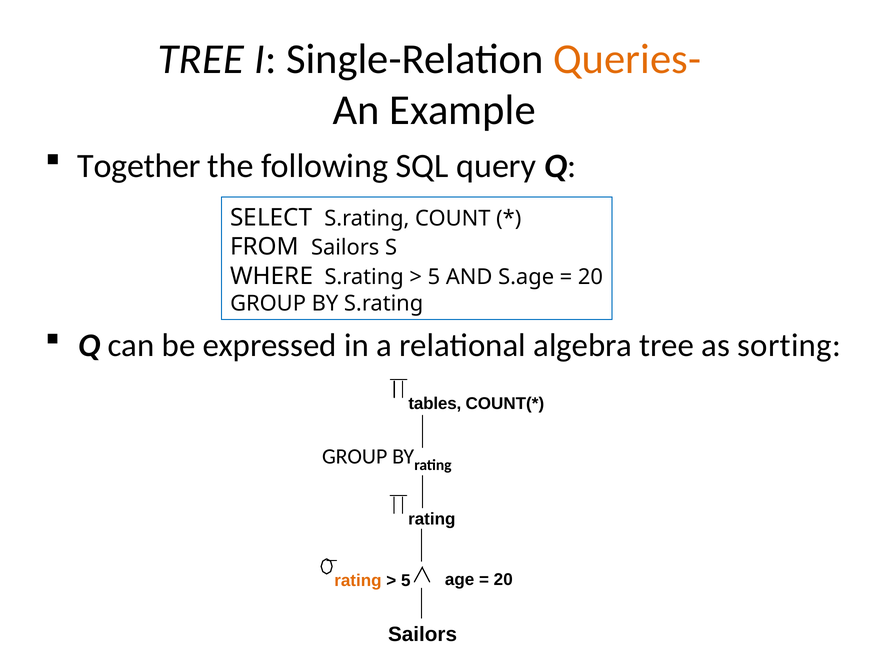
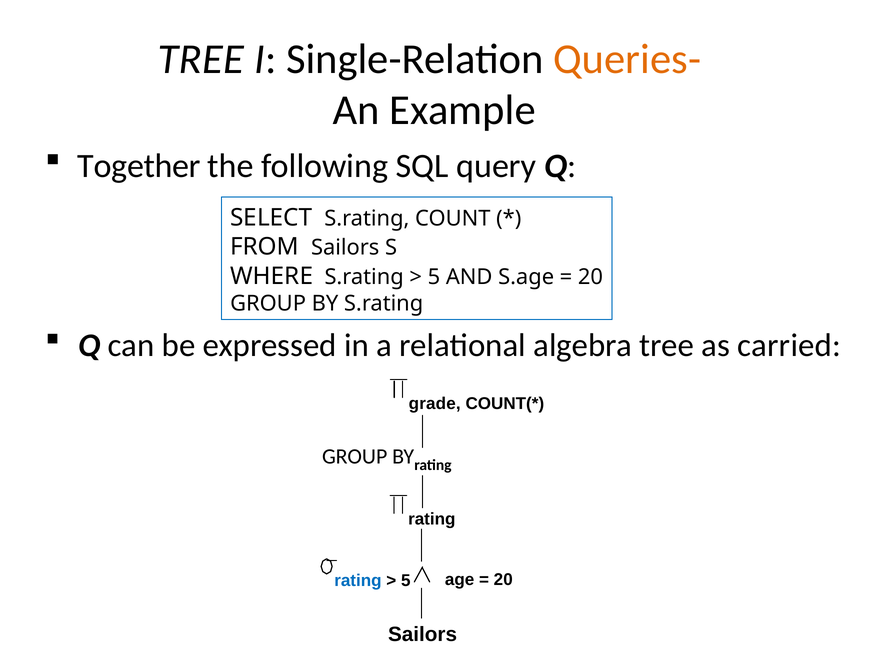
sorting: sorting -> carried (789, 345)
tables: tables -> grade (435, 403)
rating colour: orange -> blue (358, 580)
